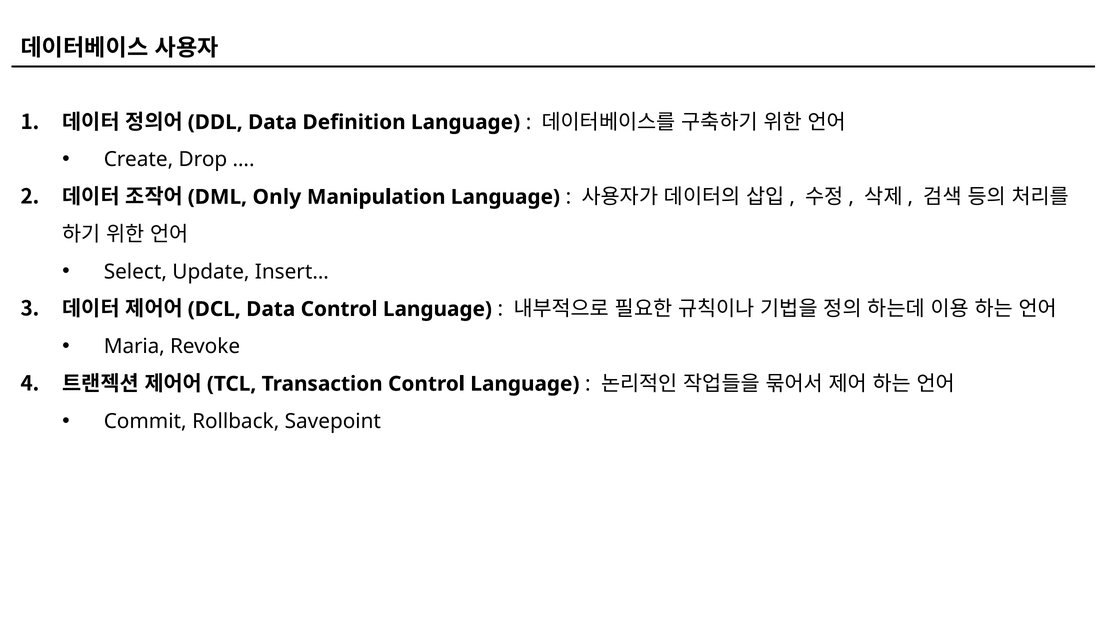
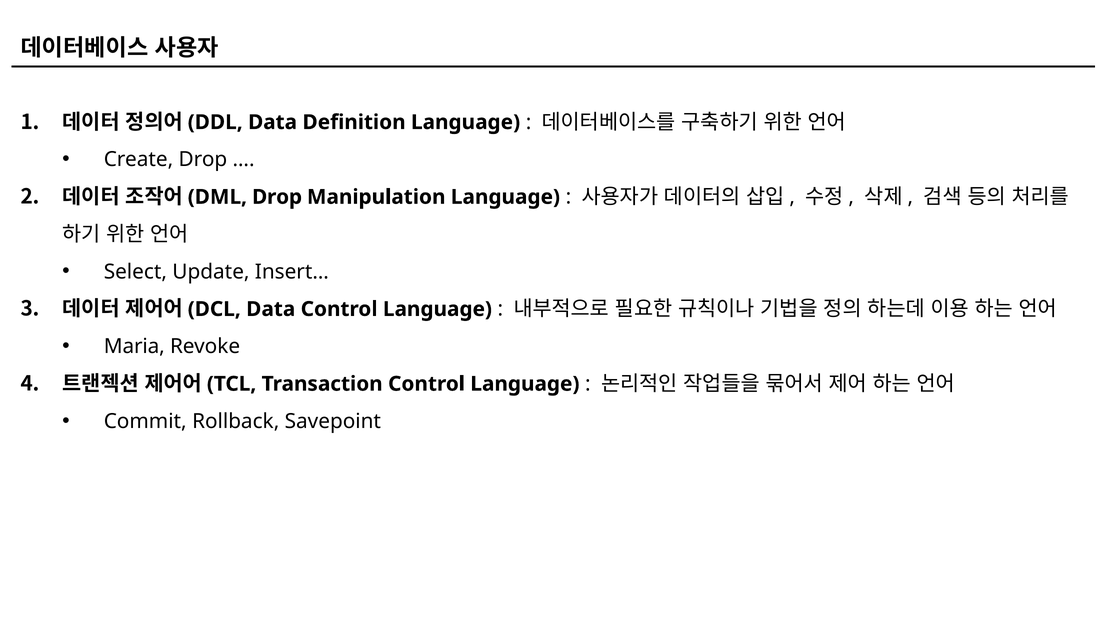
Only: Only -> Drop (277, 197)
